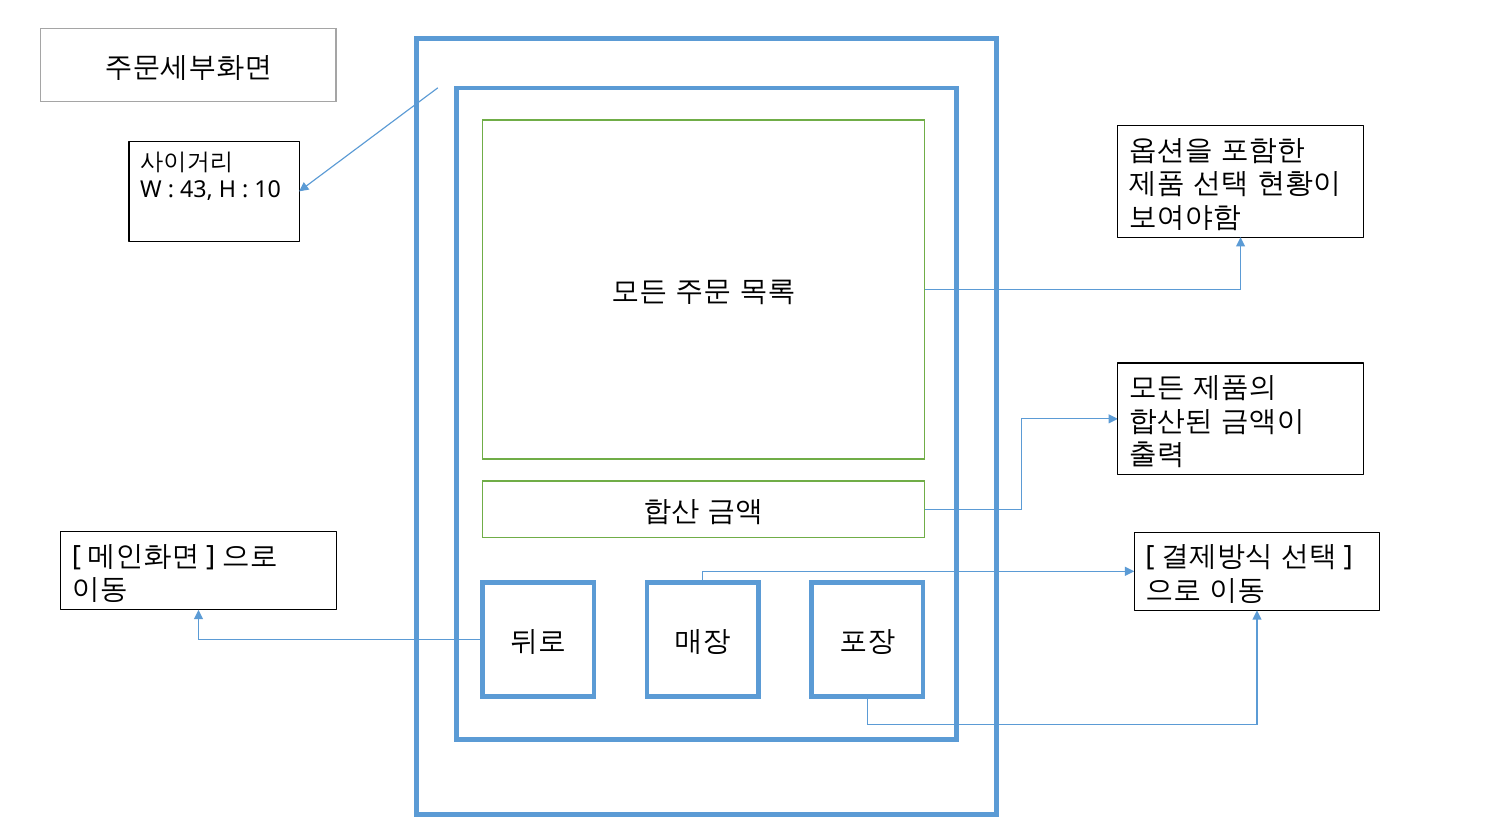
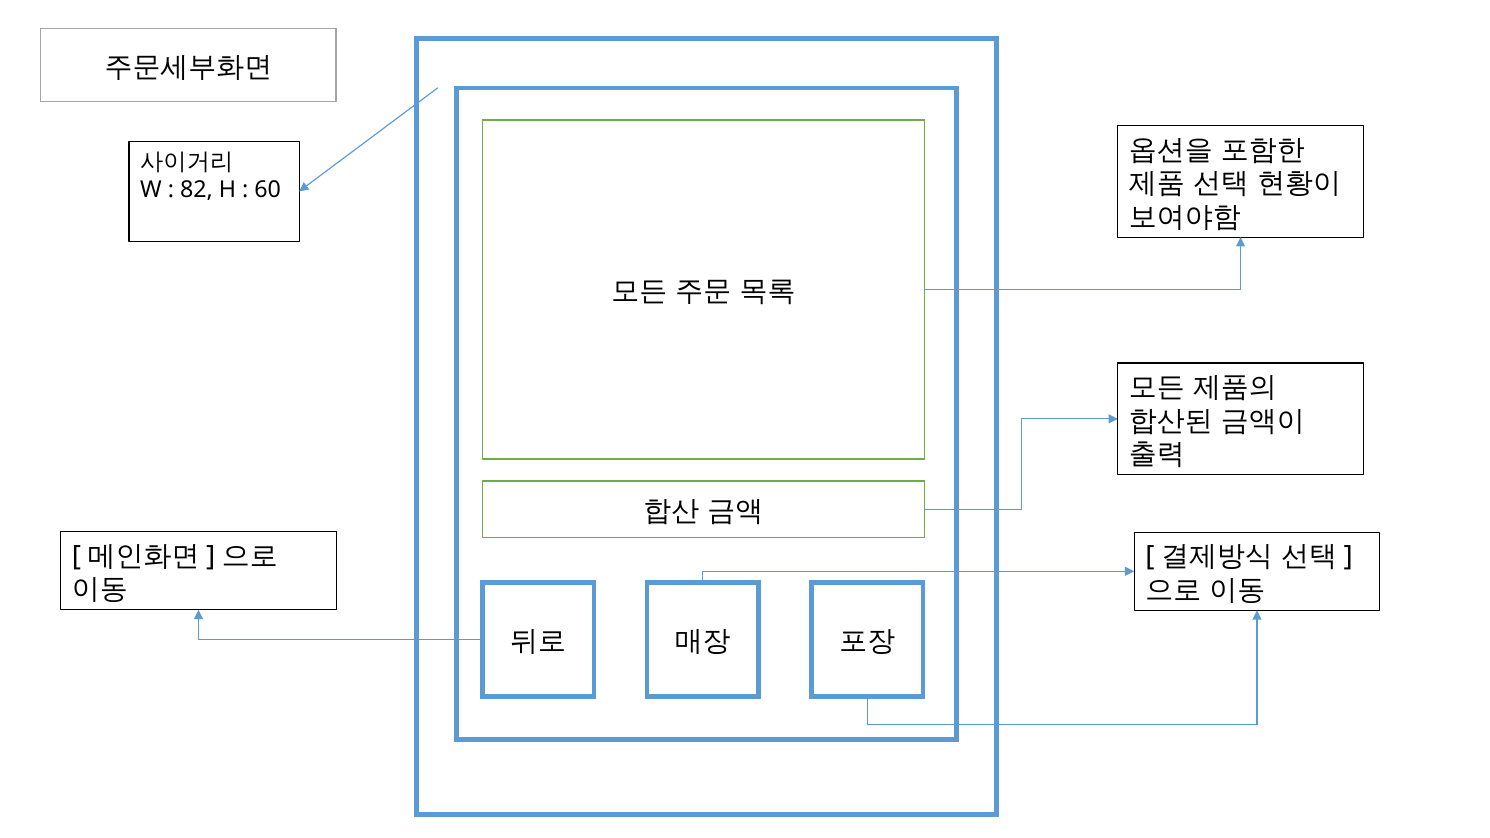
43: 43 -> 82 (196, 190)
10: 10 -> 60 (268, 190)
